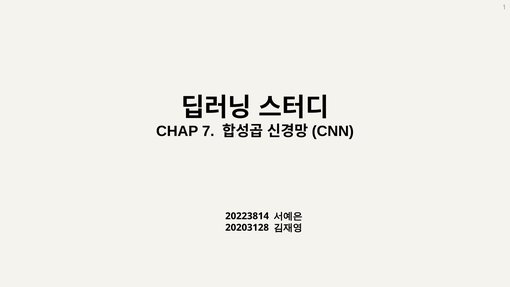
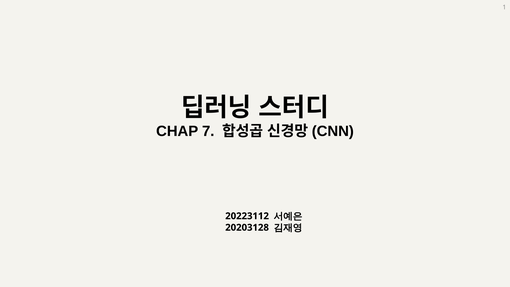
20223814: 20223814 -> 20223112 (247, 216)
